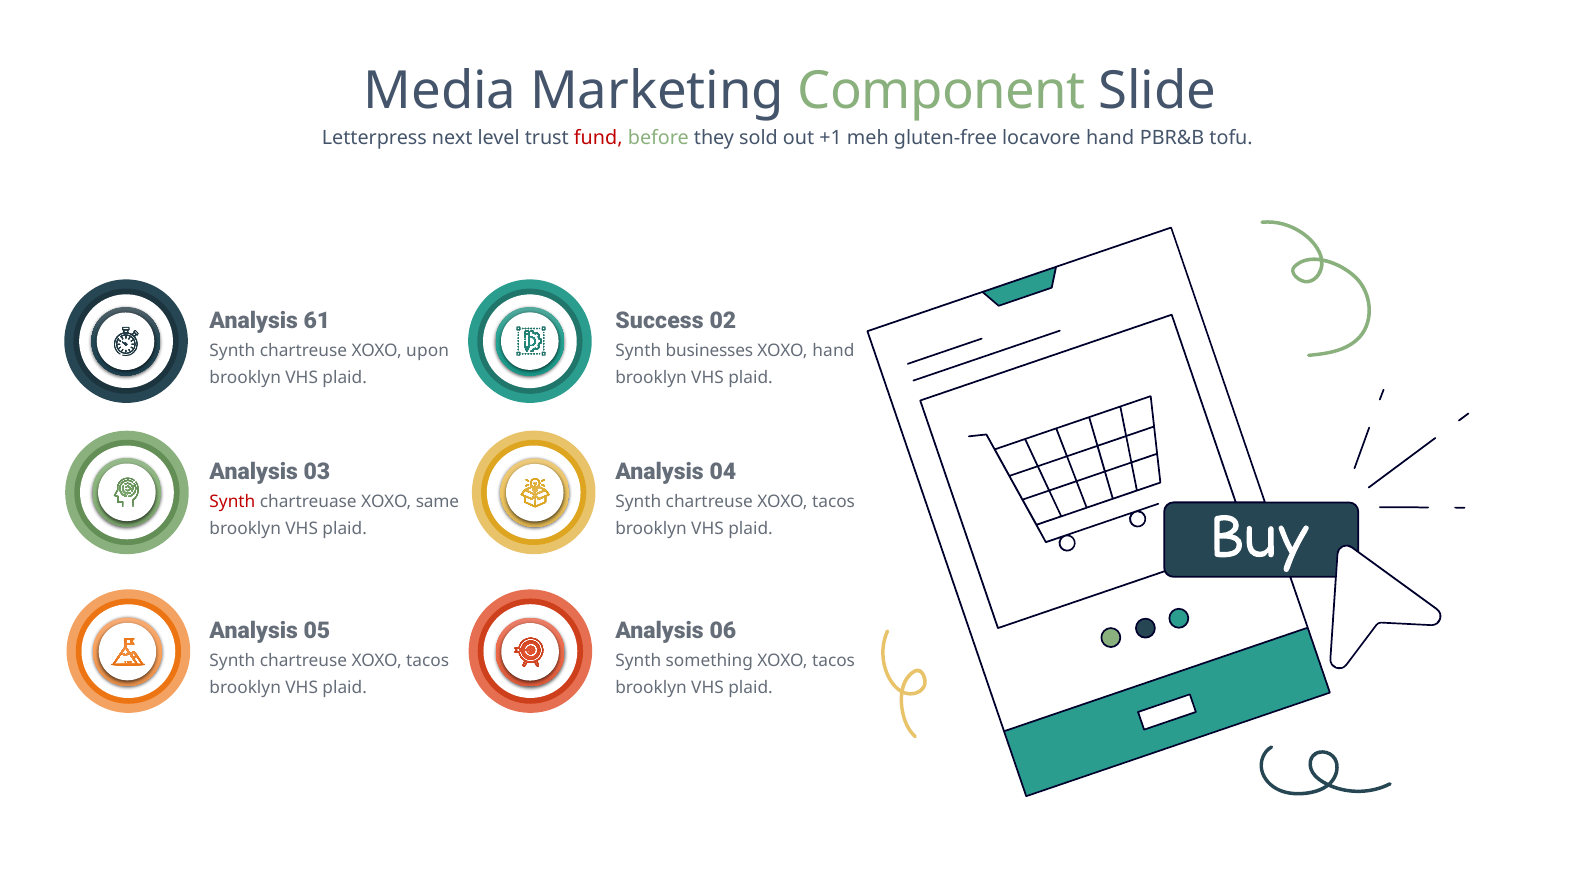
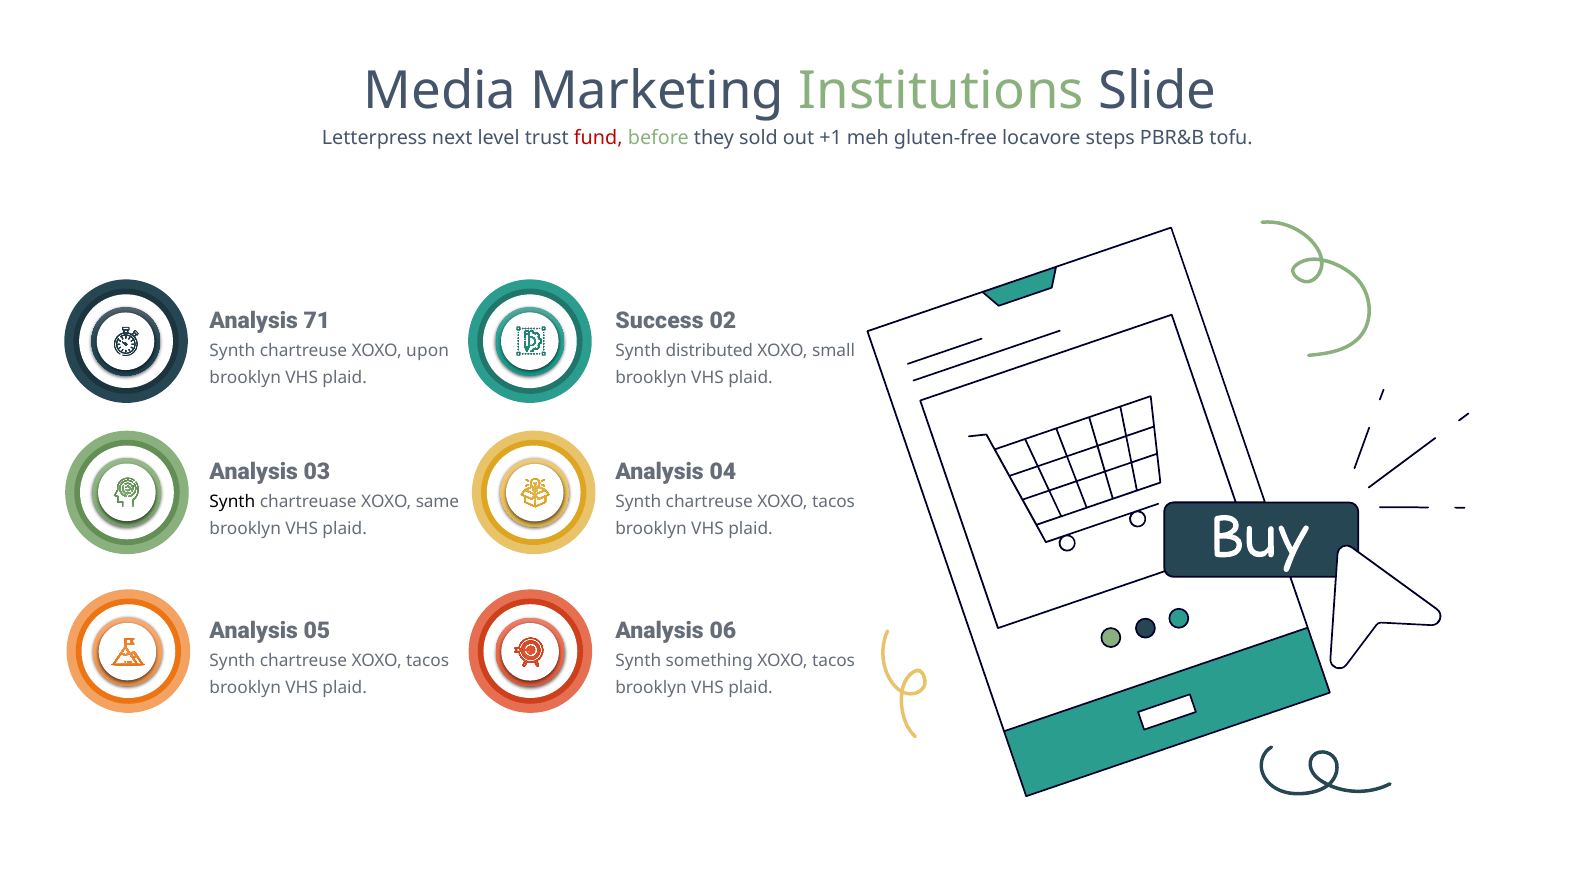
Component: Component -> Institutions (941, 91)
locavore hand: hand -> steps (1110, 138)
61: 61 -> 71 (317, 321)
businesses: businesses -> distributed (709, 351)
XOXO hand: hand -> small (834, 351)
Synth colour: red -> black (232, 502)
